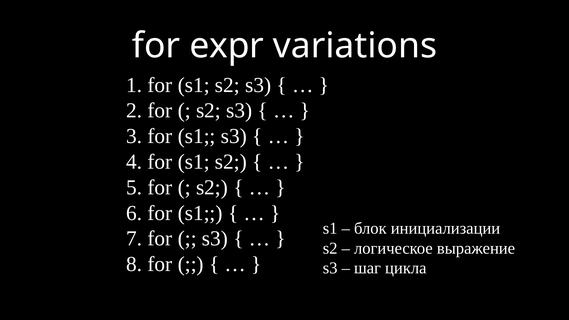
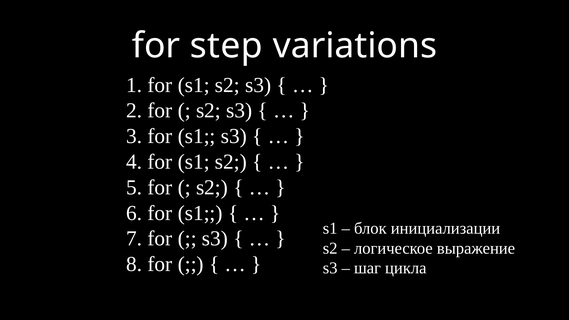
expr: expr -> step (226, 46)
